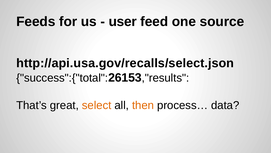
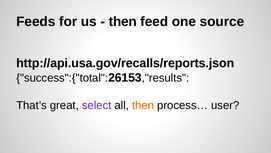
user: user -> then (123, 22)
http://api.usa.gov/recalls/select.json: http://api.usa.gov/recalls/select.json -> http://api.usa.gov/recalls/reports.json (125, 63)
select colour: orange -> purple (97, 105)
data: data -> user (225, 105)
